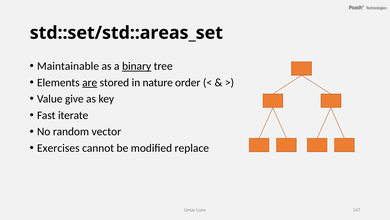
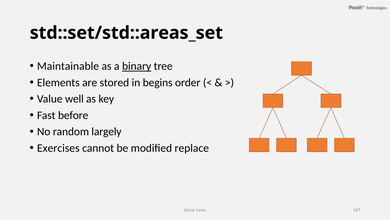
are underline: present -> none (90, 82)
nature: nature -> begins (158, 82)
give: give -> well (74, 99)
iterate: iterate -> before (73, 115)
vector: vector -> largely (106, 131)
